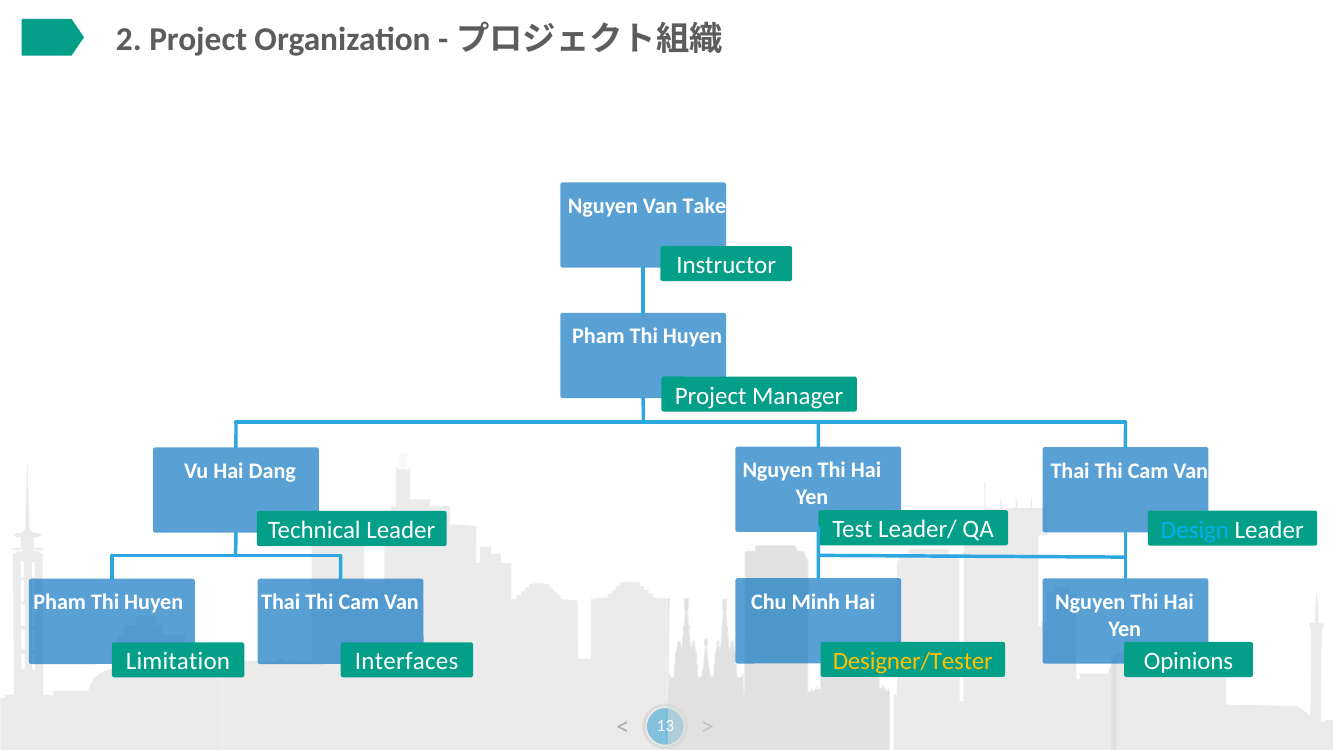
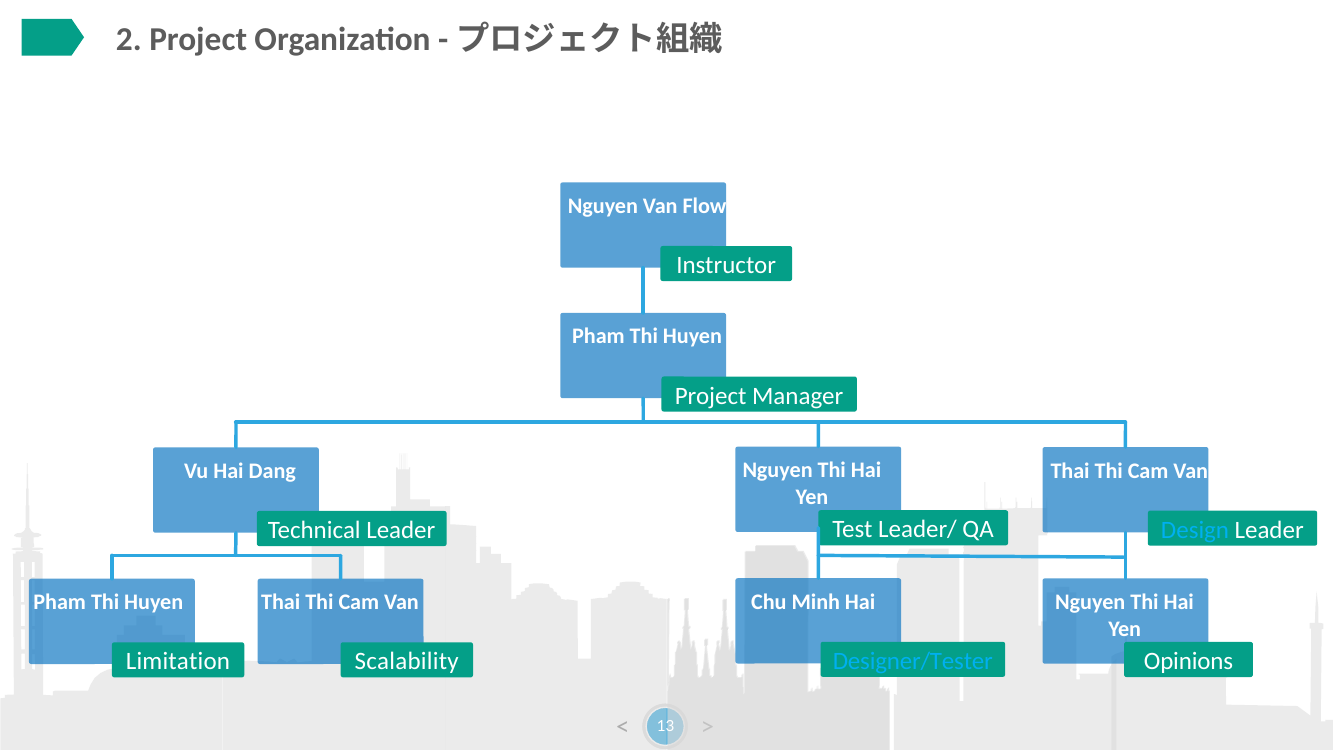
Take: Take -> Flow (705, 206)
Designer/Tester colour: yellow -> light blue (913, 661)
Interfaces: Interfaces -> Scalability (407, 661)
